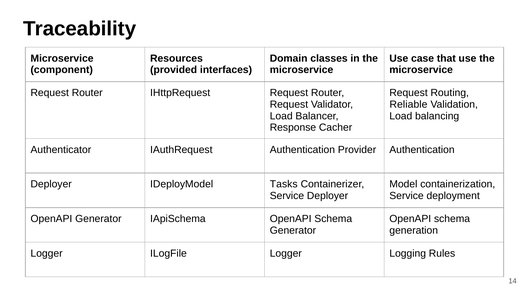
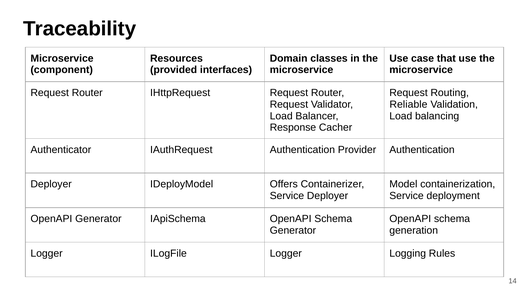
Tasks: Tasks -> Offers (284, 185)
